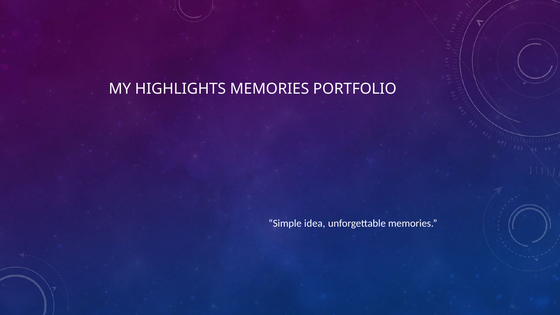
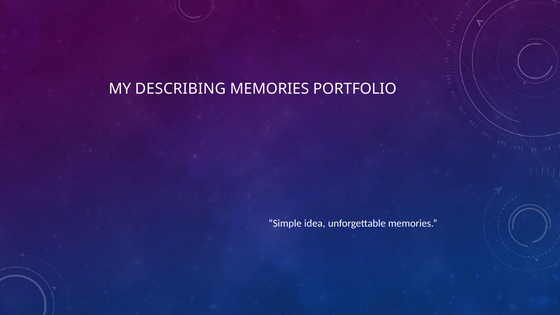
HIGHLIGHTS: HIGHLIGHTS -> DESCRIBING (180, 89)
